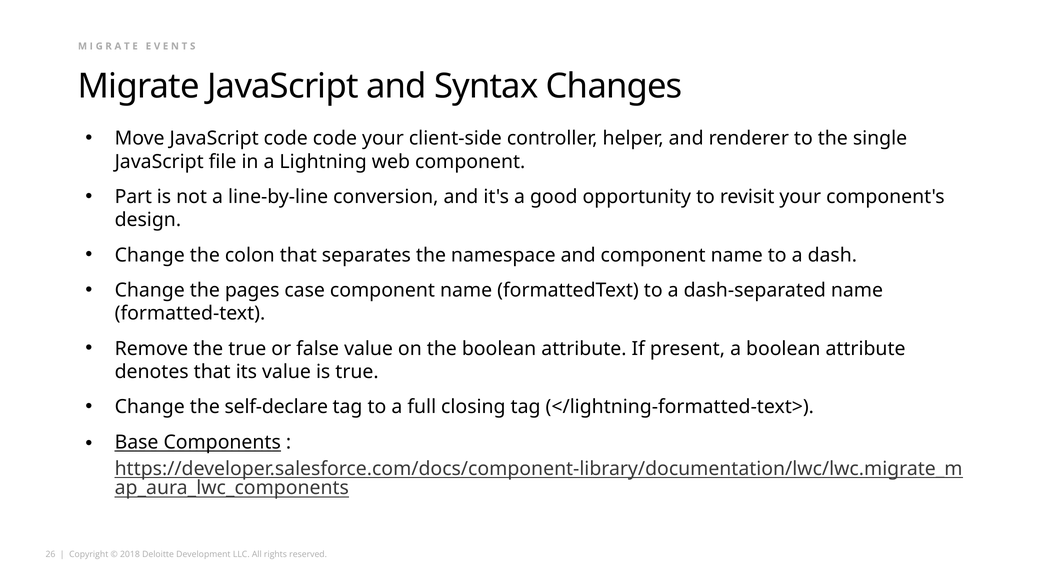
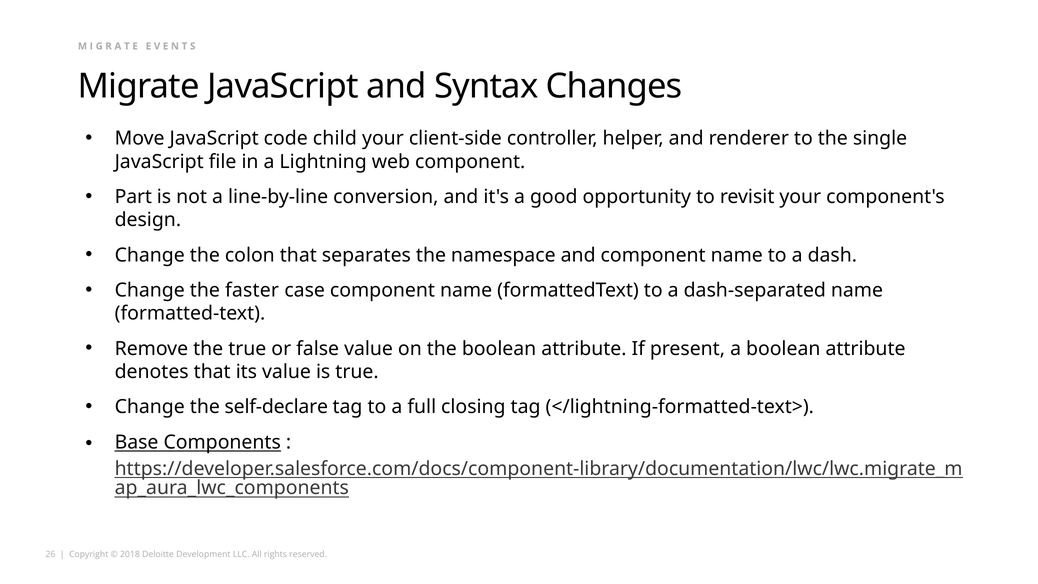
code code: code -> child (335, 138)
pages: pages -> faster (252, 290)
